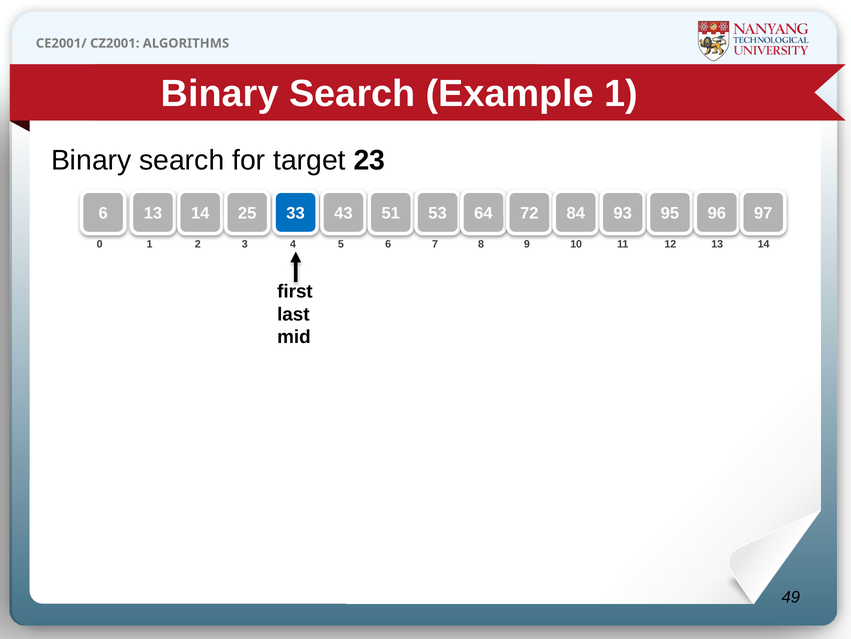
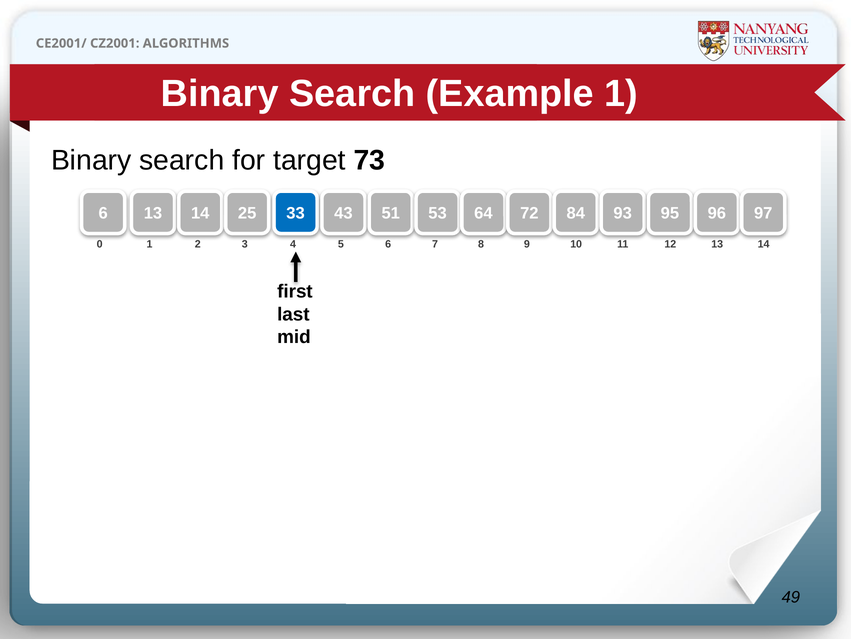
23: 23 -> 73 (370, 160)
